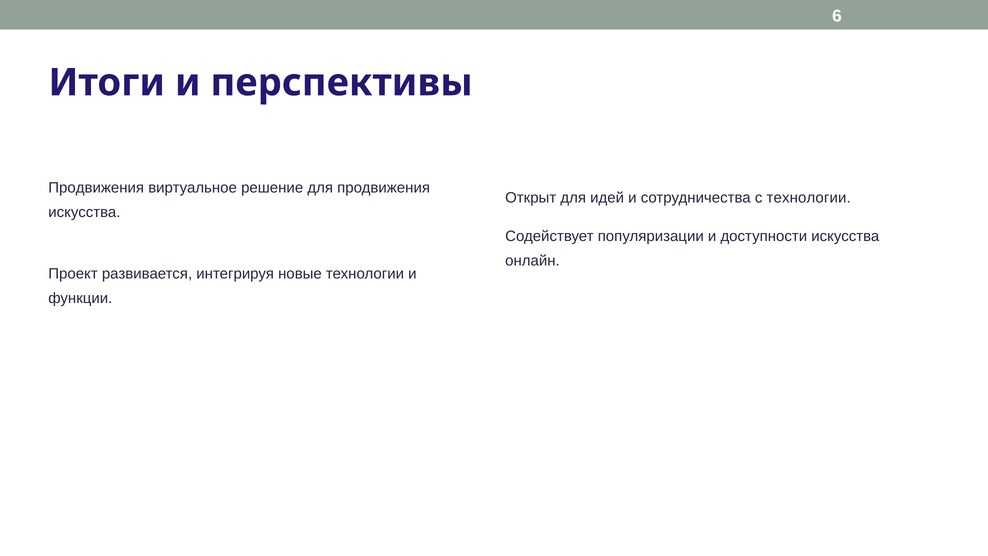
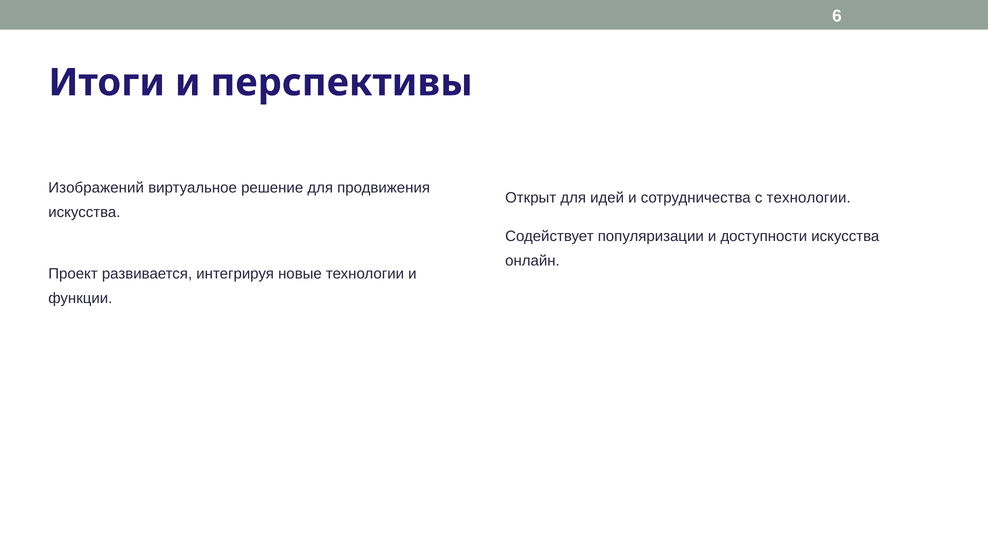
Продвижения: Продвижения -> Изображений (96, 188)
